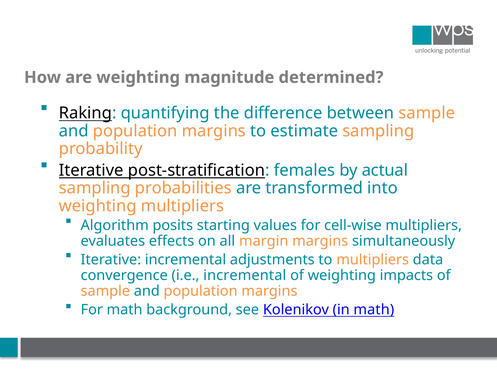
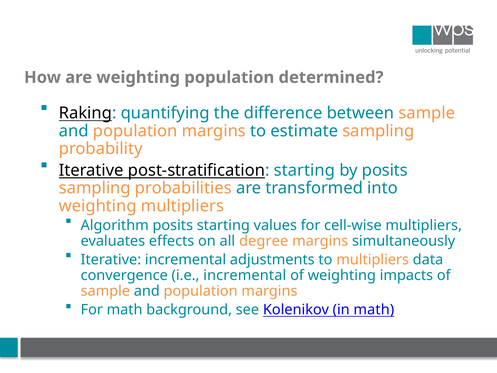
weighting magnitude: magnitude -> population (229, 77)
post-stratification females: females -> starting (304, 170)
by actual: actual -> posits (385, 170)
margin: margin -> degree (264, 241)
